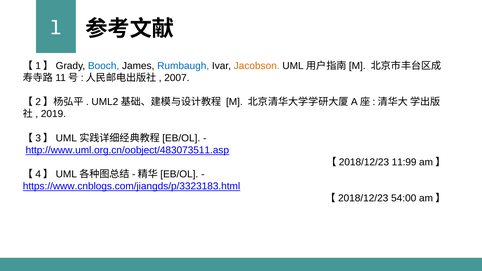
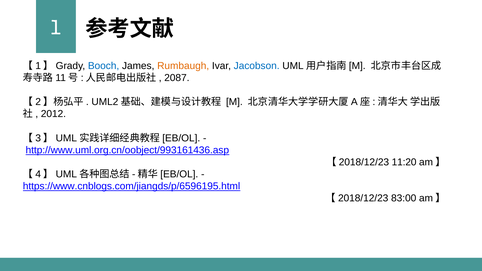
Rumbaugh colour: blue -> orange (183, 66)
Jacobson colour: orange -> blue (257, 66)
2007: 2007 -> 2087 (177, 78)
2019: 2019 -> 2012 (53, 114)
http://www.uml.org.cn/oobject/483073511.asp: http://www.uml.org.cn/oobject/483073511.asp -> http://www.uml.org.cn/oobject/993161436.asp (127, 150)
11:99: 11:99 -> 11:20 (404, 162)
https://www.cnblogs.com/jiangds/p/3323183.html: https://www.cnblogs.com/jiangds/p/3323183.html -> https://www.cnblogs.com/jiangds/p/6596195.html (132, 186)
54:00: 54:00 -> 83:00 (404, 198)
